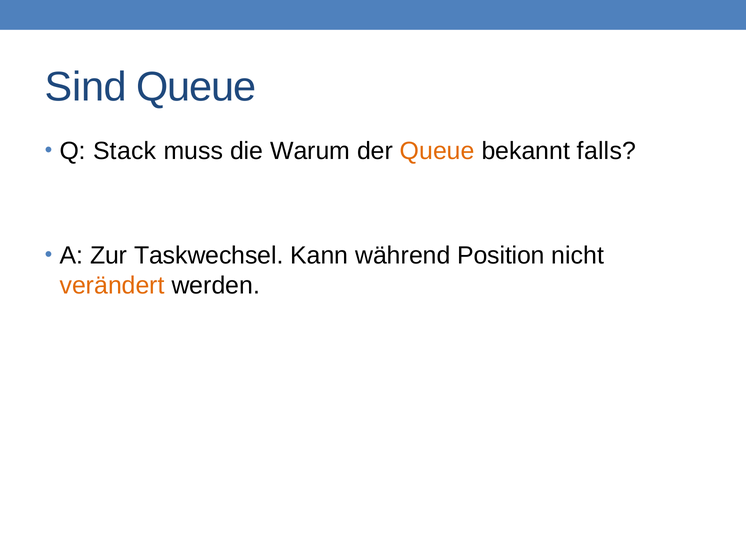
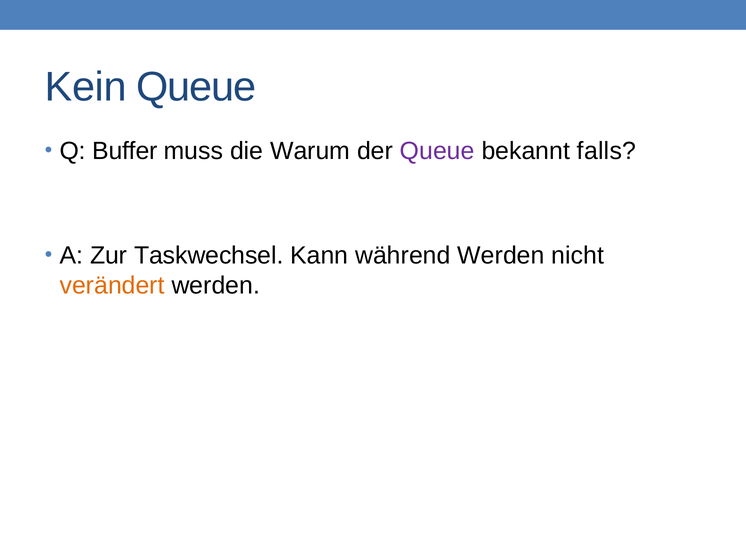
Sind: Sind -> Kein (86, 87)
Stack: Stack -> Buffer (125, 151)
Queue colour: orange -> purple (437, 151)
während Position: Position -> Werden (501, 255)
